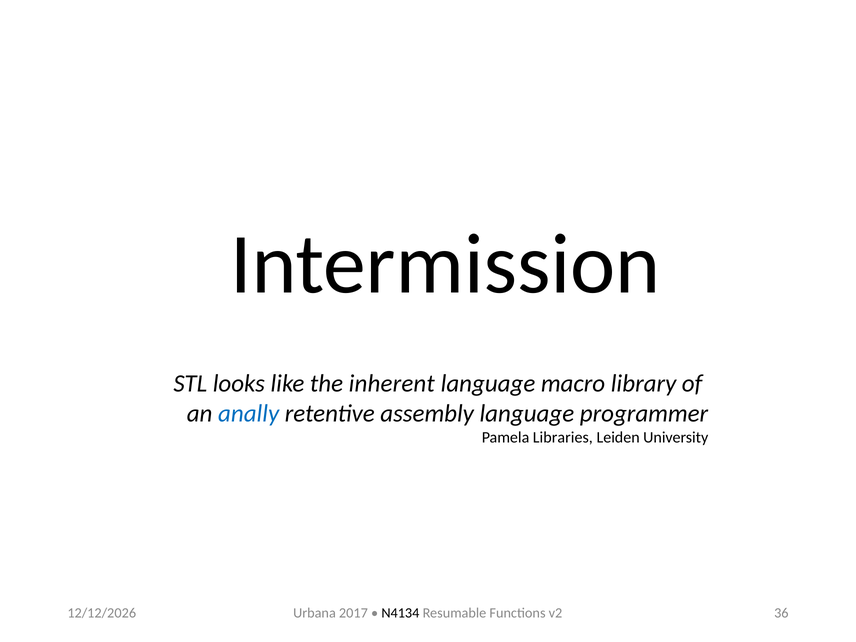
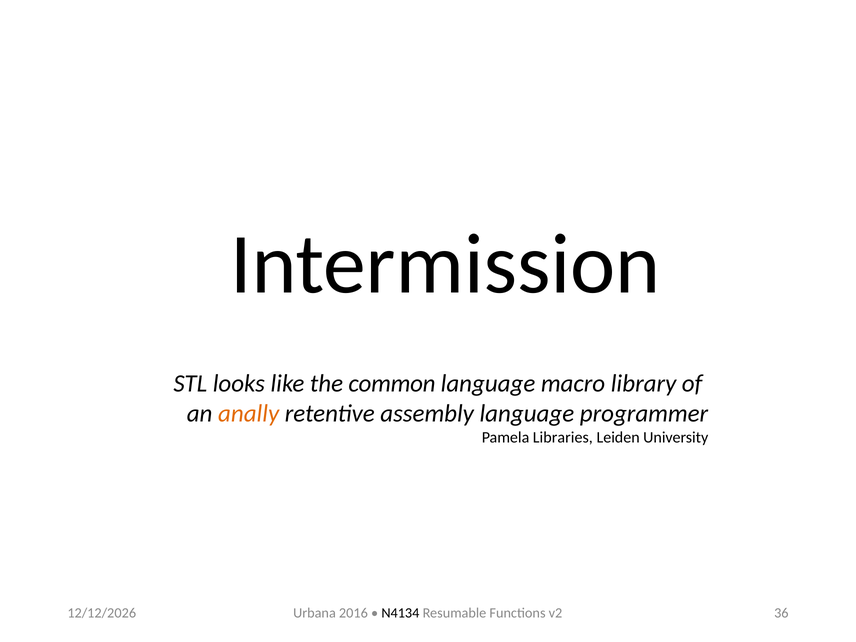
inherent: inherent -> common (392, 384)
anally colour: blue -> orange (249, 413)
2017: 2017 -> 2016 (353, 613)
